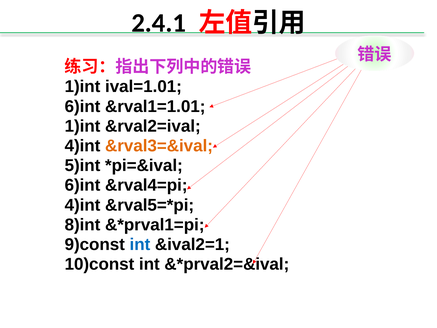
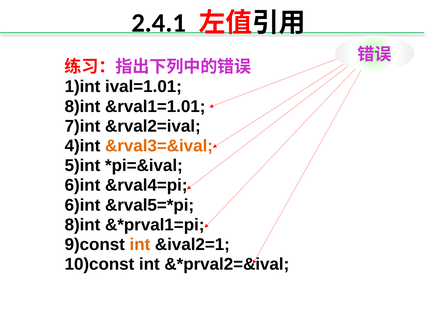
6)int: 6)int -> 8)int (83, 106)
1)int: 1)int -> 7)int (83, 126)
4)int: 4)int -> 6)int (83, 205)
int colour: blue -> orange (140, 244)
